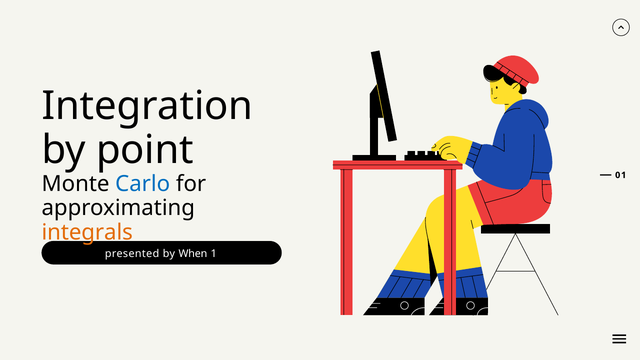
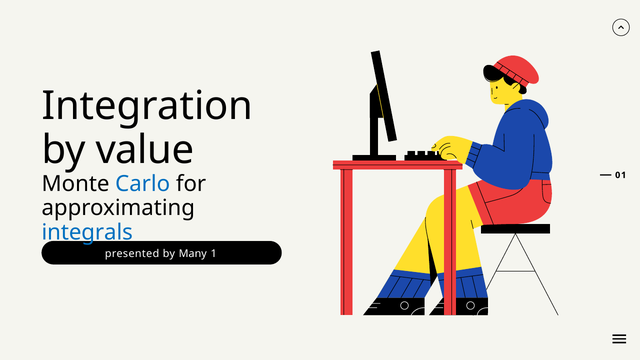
point: point -> value (145, 150)
integrals colour: orange -> blue (87, 233)
When: When -> Many (193, 254)
